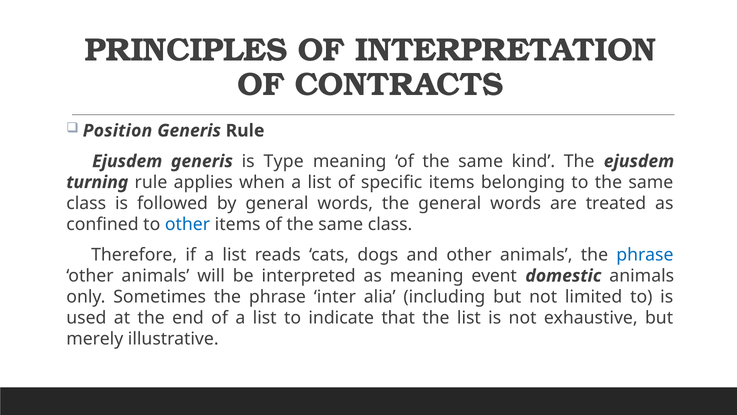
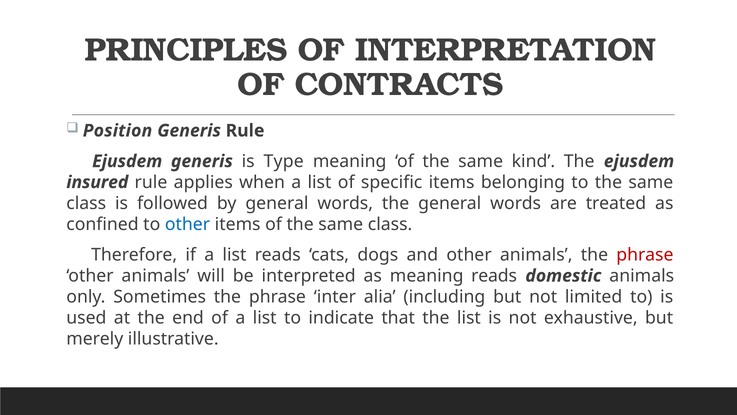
turning: turning -> insured (97, 182)
phrase colour: blue -> red (645, 255)
meaning event: event -> reads (494, 276)
